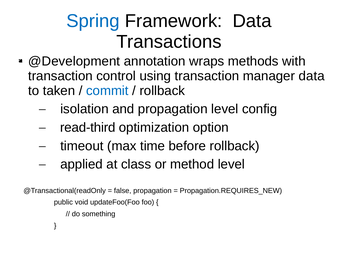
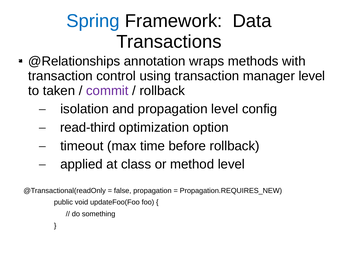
@Development: @Development -> @Relationships (74, 61)
manager data: data -> level (312, 76)
commit colour: blue -> purple (107, 91)
